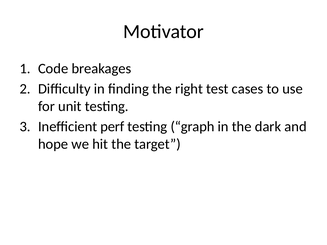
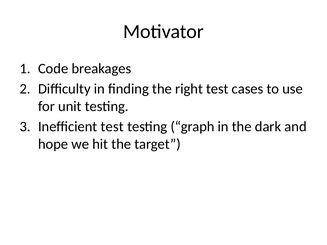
Inefficient perf: perf -> test (112, 127)
